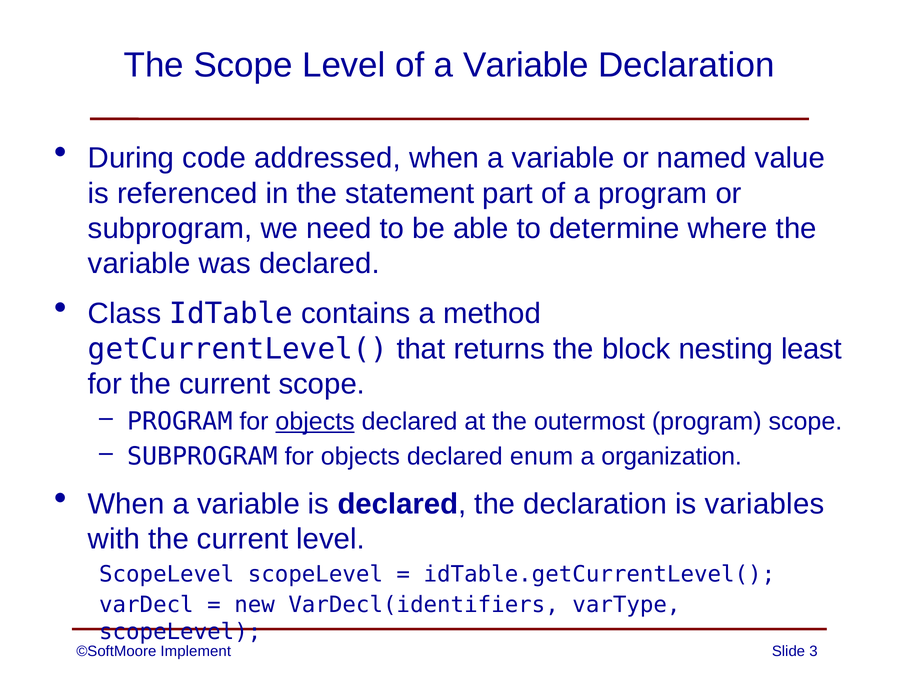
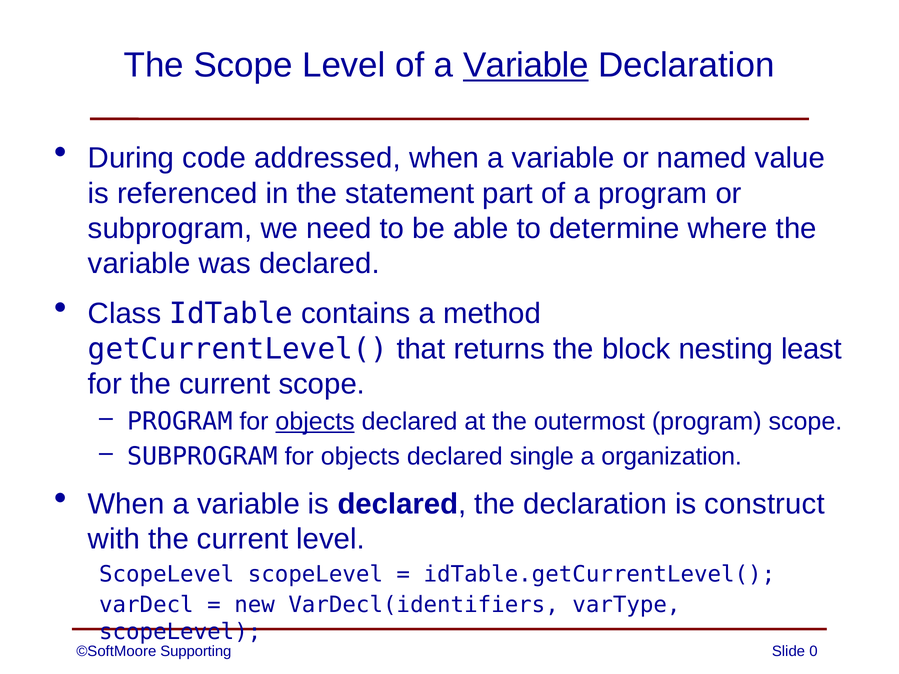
Variable underline: none -> present (526, 65)
enum: enum -> single (542, 457)
variables: variables -> construct (765, 504)
Implement: Implement -> Supporting (196, 651)
3: 3 -> 0 (814, 651)
